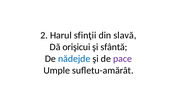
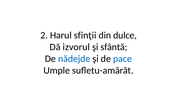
slavă: slavă -> dulce (125, 35)
orişicui: orişicui -> izvorul (76, 47)
pace colour: purple -> blue (123, 59)
